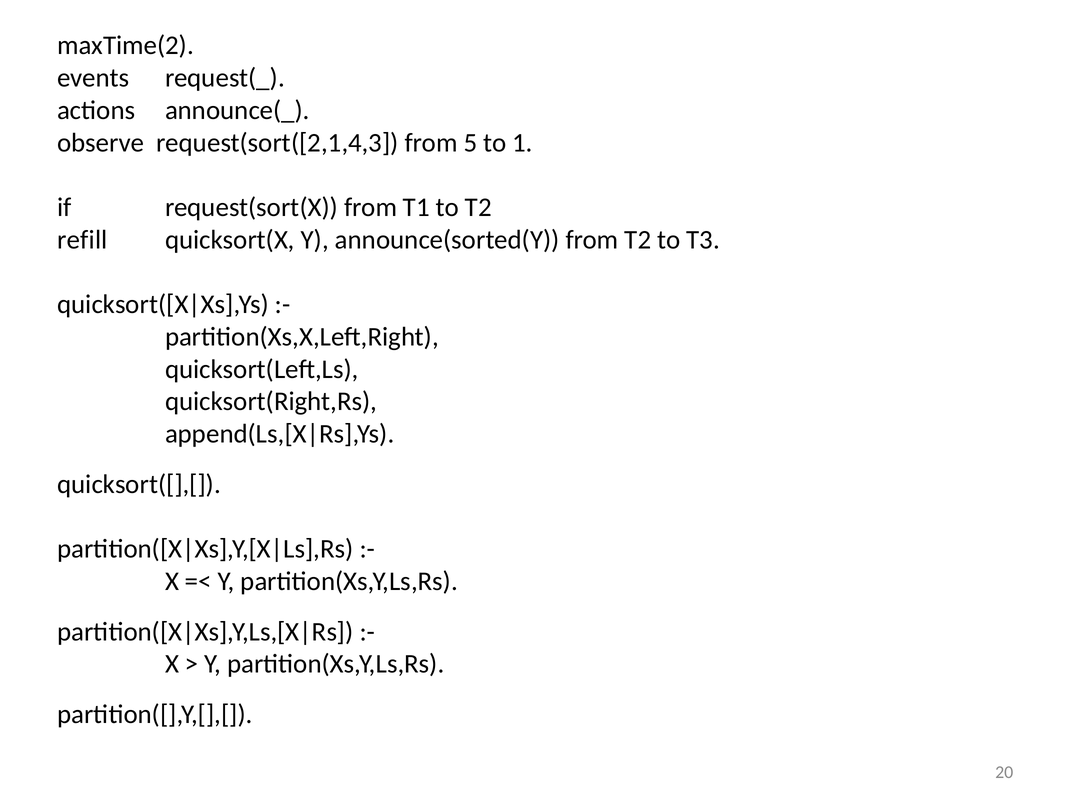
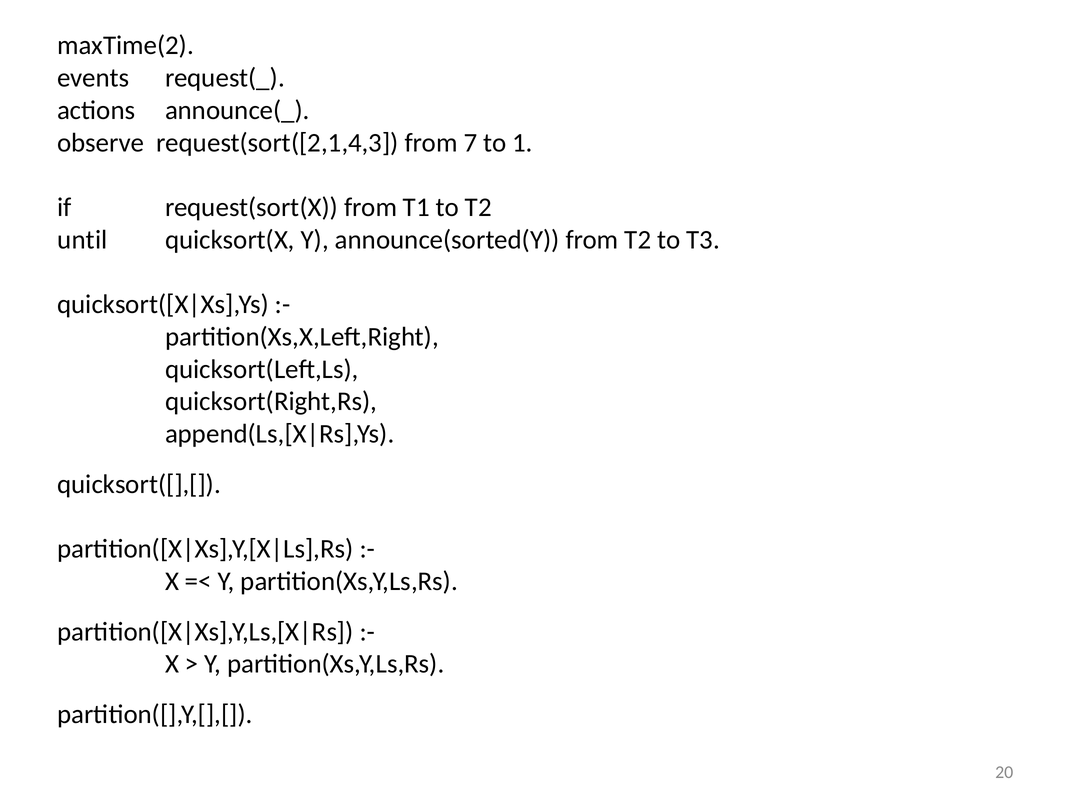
5: 5 -> 7 (470, 143)
refill: refill -> until (82, 240)
